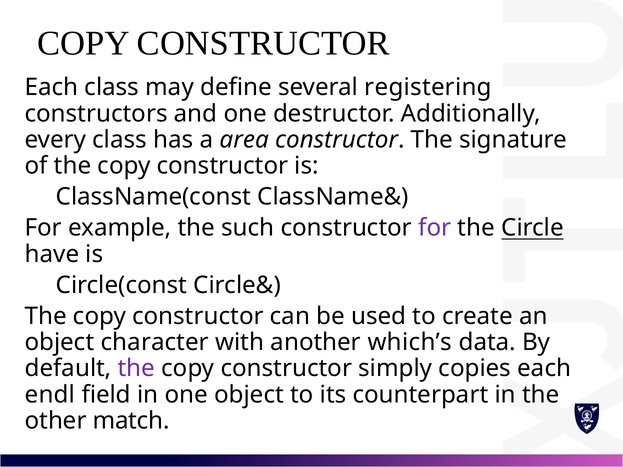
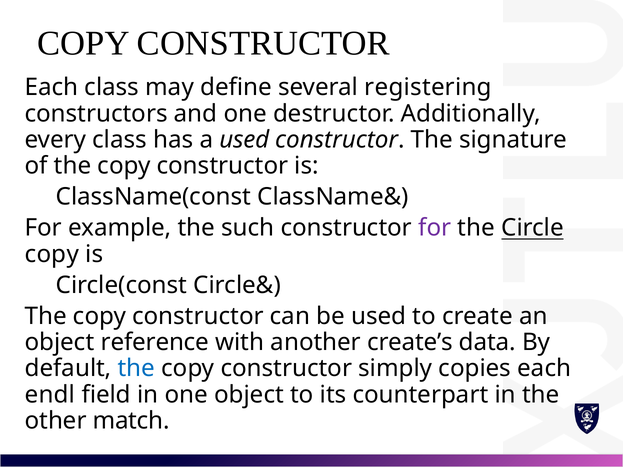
a area: area -> used (244, 140)
have: have -> copy (52, 254)
character: character -> reference (155, 342)
which’s: which’s -> create’s (410, 342)
the colour: purple -> blue (136, 369)
